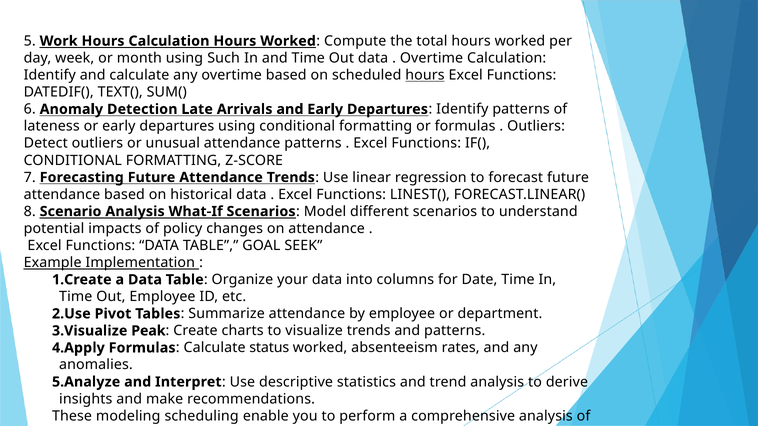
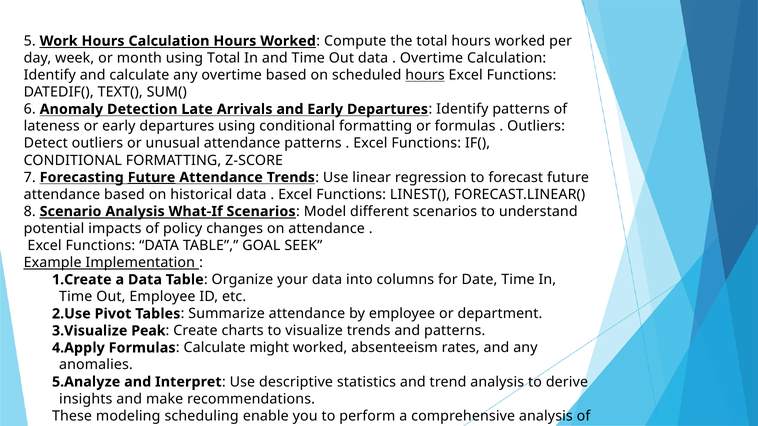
using Such: Such -> Total (224, 58)
Future underline: none -> present (152, 178)
status: status -> might (269, 348)
